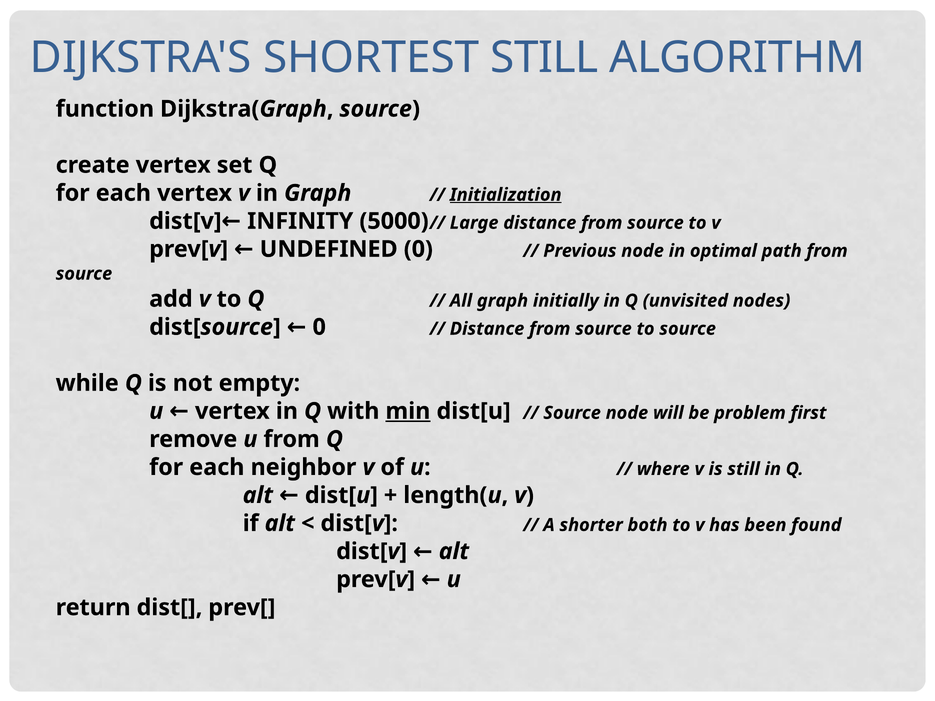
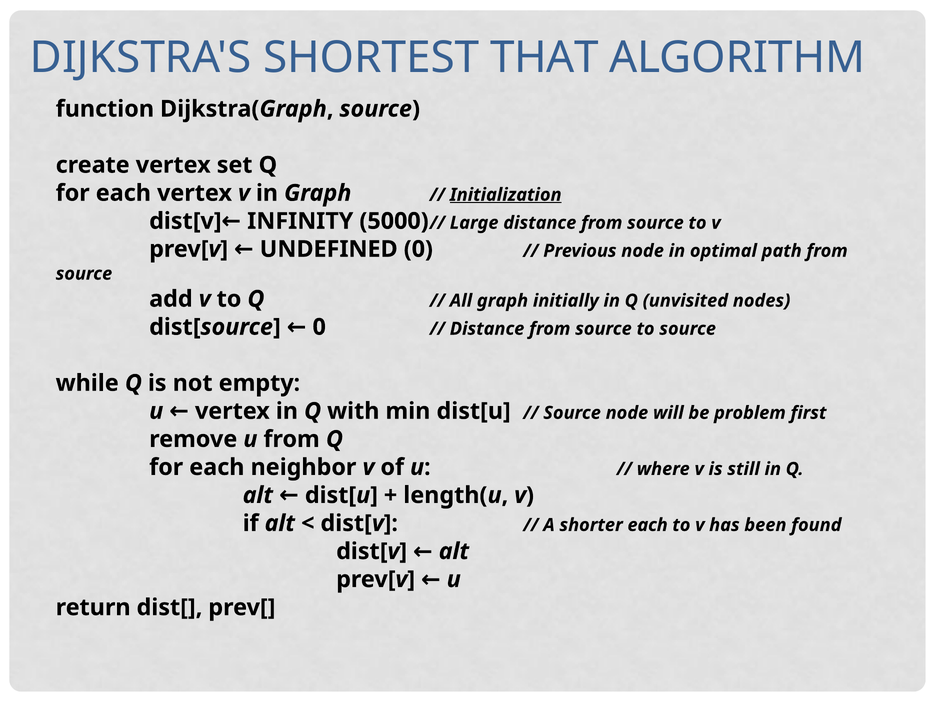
SHORTEST STILL: STILL -> THAT (544, 58)
min underline: present -> none (408, 411)
shorter both: both -> each (648, 525)
